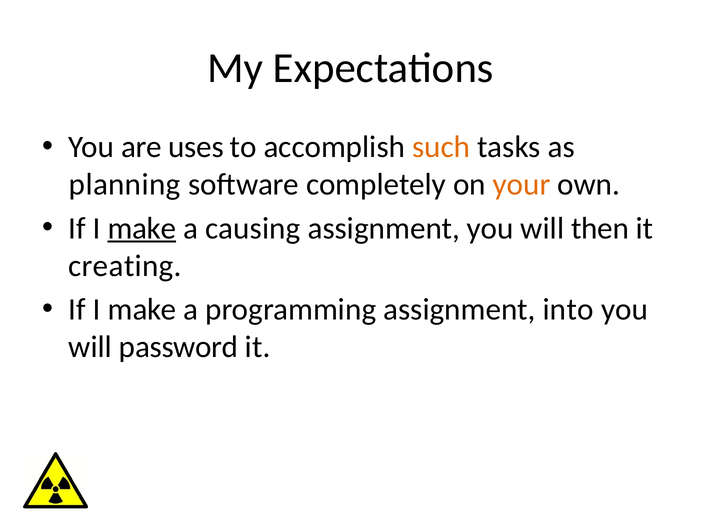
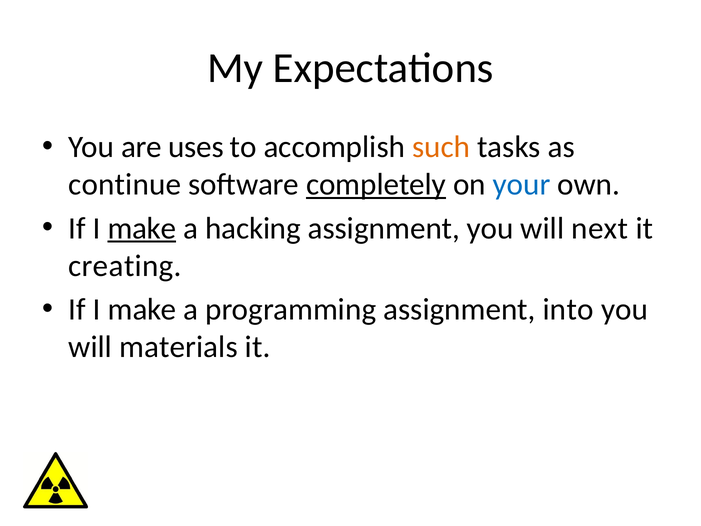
planning: planning -> continue (125, 185)
completely underline: none -> present (376, 185)
your colour: orange -> blue (522, 185)
causing: causing -> hacking (253, 228)
then: then -> next (600, 228)
password: password -> materials (178, 347)
